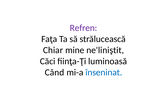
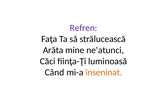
Chiar: Chiar -> Arăta (53, 50)
ne'liniştit: ne'liniştit -> ne'atunci (105, 50)
înseninat colour: blue -> orange (104, 72)
